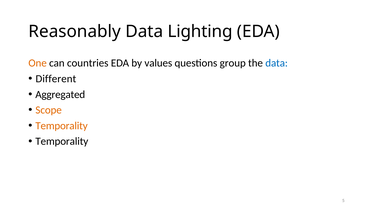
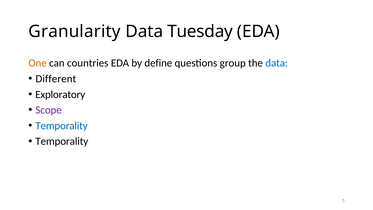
Reasonably: Reasonably -> Granularity (75, 31)
Lighting: Lighting -> Tuesday (200, 31)
values: values -> define (158, 63)
Aggregated: Aggregated -> Exploratory (60, 94)
Scope colour: orange -> purple (49, 110)
Temporality colour: orange -> blue (62, 126)
